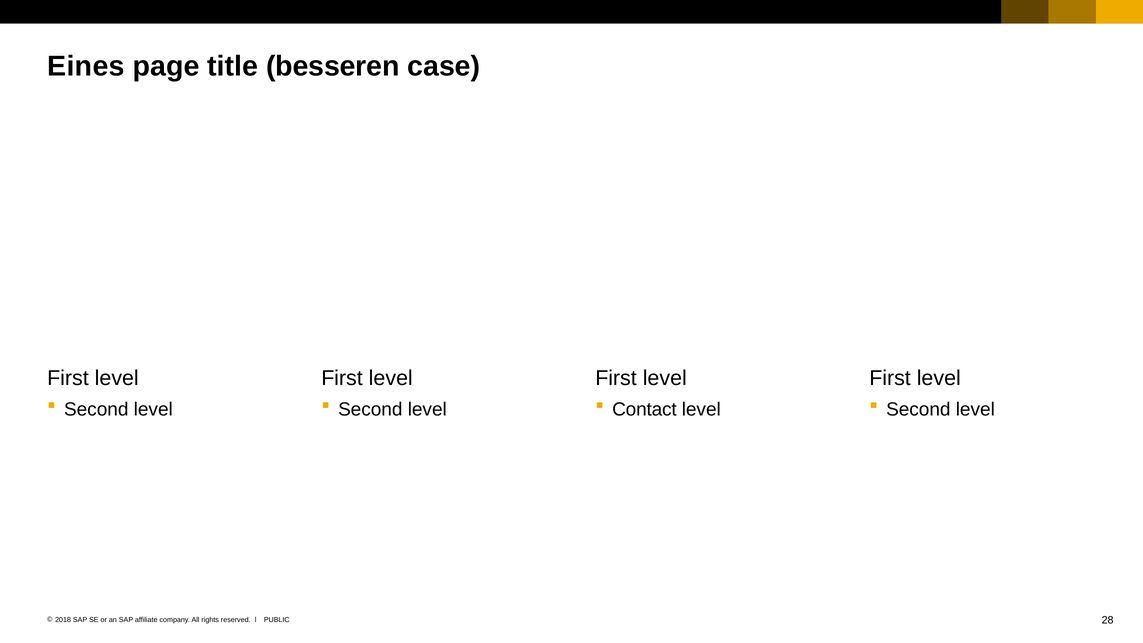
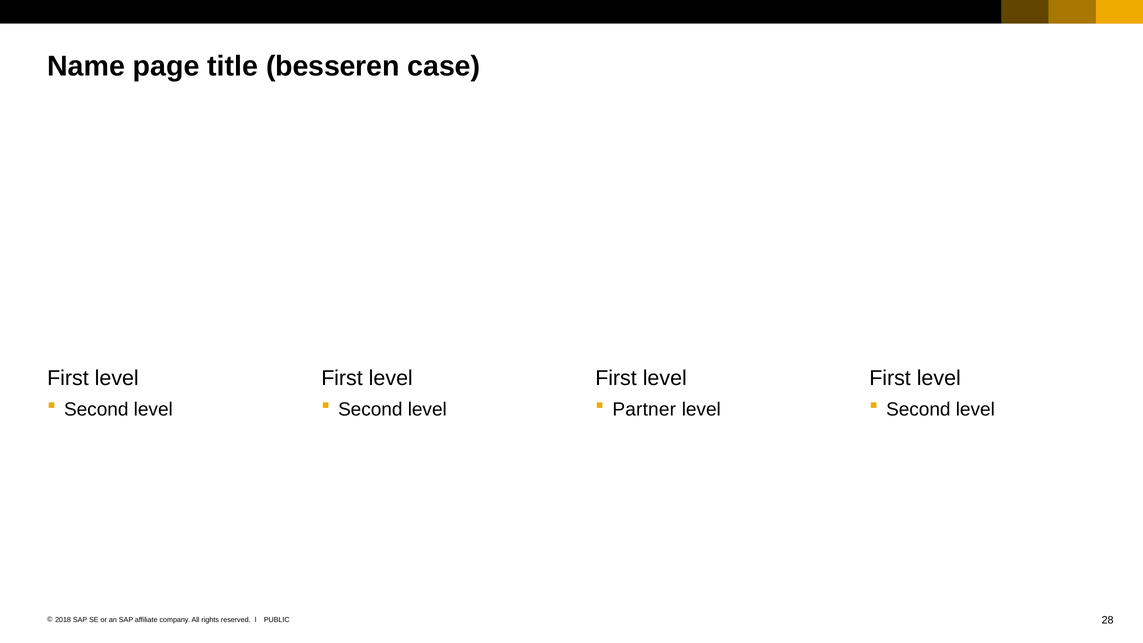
Eines: Eines -> Name (86, 66)
Contact: Contact -> Partner (644, 409)
